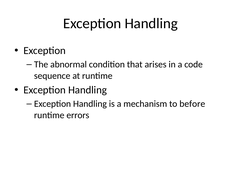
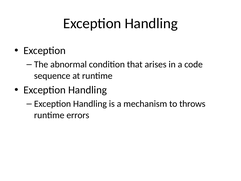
before: before -> throws (192, 104)
